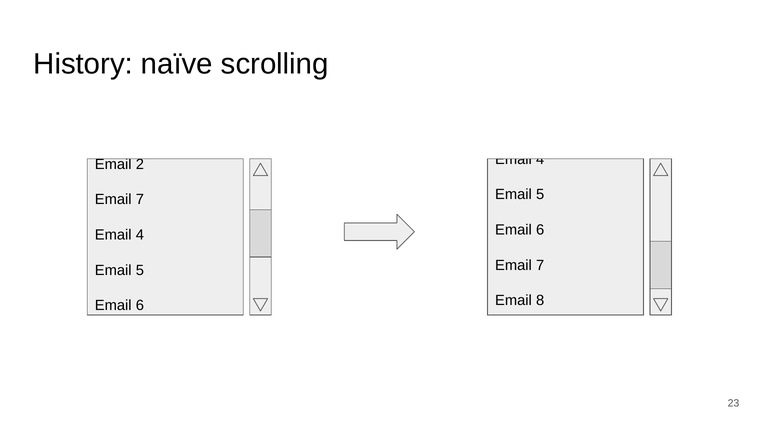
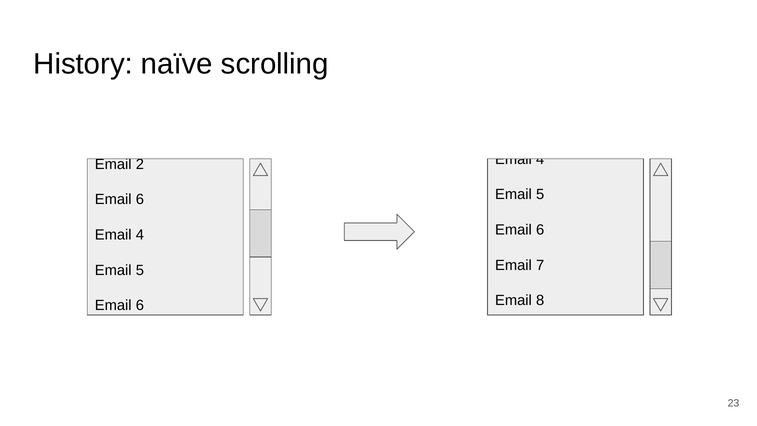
7: 7 -> 6 (140, 199)
